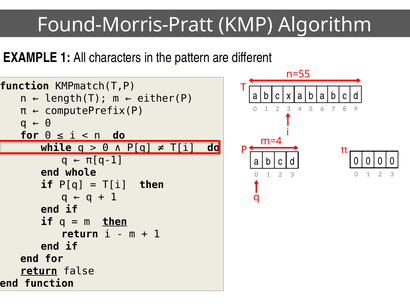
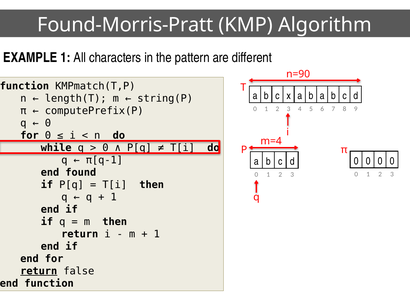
n=55: n=55 -> n=90 (298, 74)
either(P: either(P -> string(P (165, 98)
whole: whole -> found (81, 172)
then underline: present -> none (115, 221)
